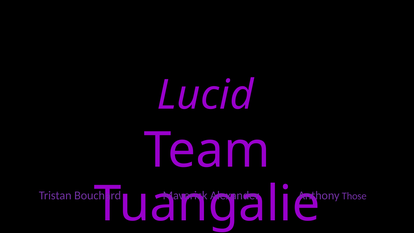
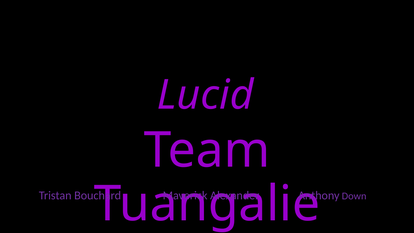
Those: Those -> Down (354, 196)
